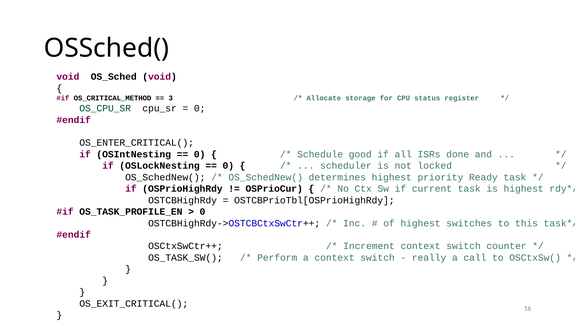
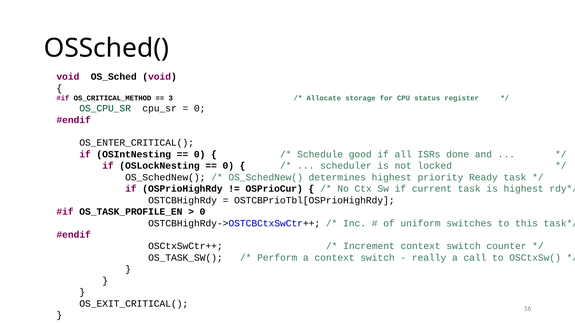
of highest: highest -> uniform (421, 223)
